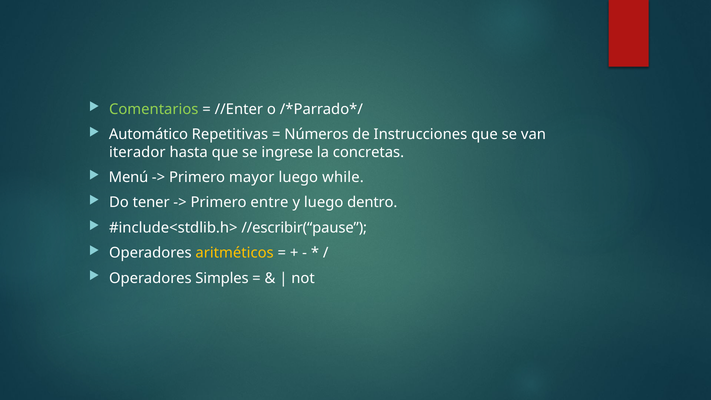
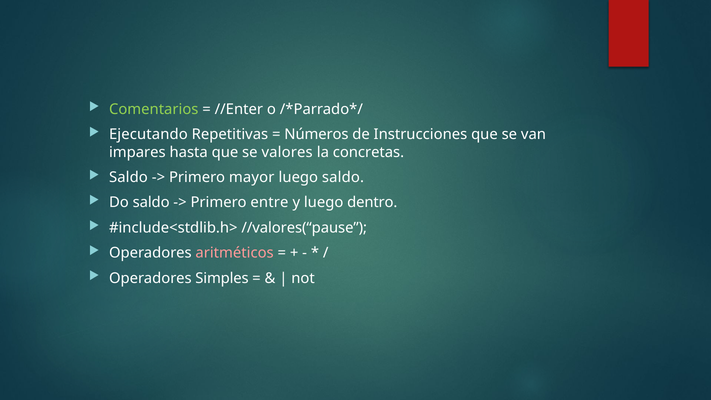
Automático: Automático -> Ejecutando (148, 134)
iterador: iterador -> impares (137, 152)
ingrese: ingrese -> valores (287, 152)
Menú: Menú -> Saldo (128, 177)
luego while: while -> saldo (343, 177)
Do tener: tener -> saldo (151, 203)
//escribir(“pause: //escribir(“pause -> //valores(“pause (304, 228)
aritméticos colour: yellow -> pink (235, 253)
